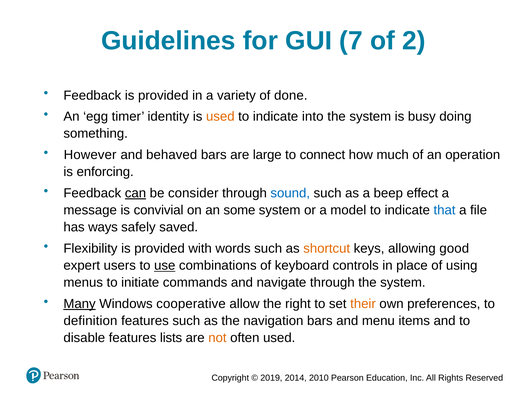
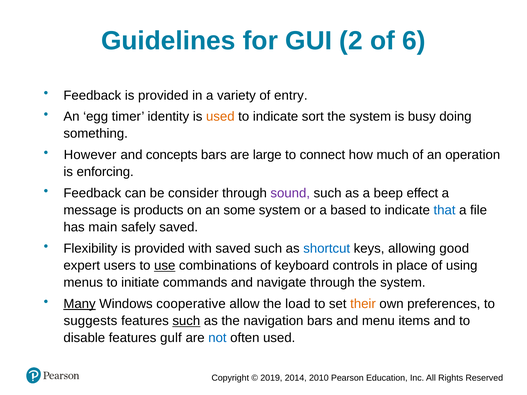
7: 7 -> 2 (351, 41)
2: 2 -> 6 (414, 41)
done: done -> entry (291, 95)
into: into -> sort (313, 117)
behaved: behaved -> concepts (172, 155)
can underline: present -> none (135, 193)
sound colour: blue -> purple (290, 193)
convivial: convivial -> products (159, 210)
model: model -> based (348, 210)
ways: ways -> main (103, 227)
with words: words -> saved (233, 249)
shortcut colour: orange -> blue (327, 249)
right: right -> load (298, 304)
definition: definition -> suggests (90, 321)
such underline: none -> present (186, 321)
lists: lists -> gulf (171, 338)
not colour: orange -> blue (217, 338)
